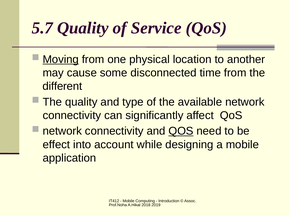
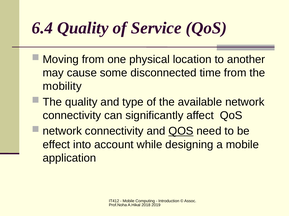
5.7: 5.7 -> 6.4 (42, 28)
Moving underline: present -> none (61, 60)
different: different -> mobility (62, 87)
